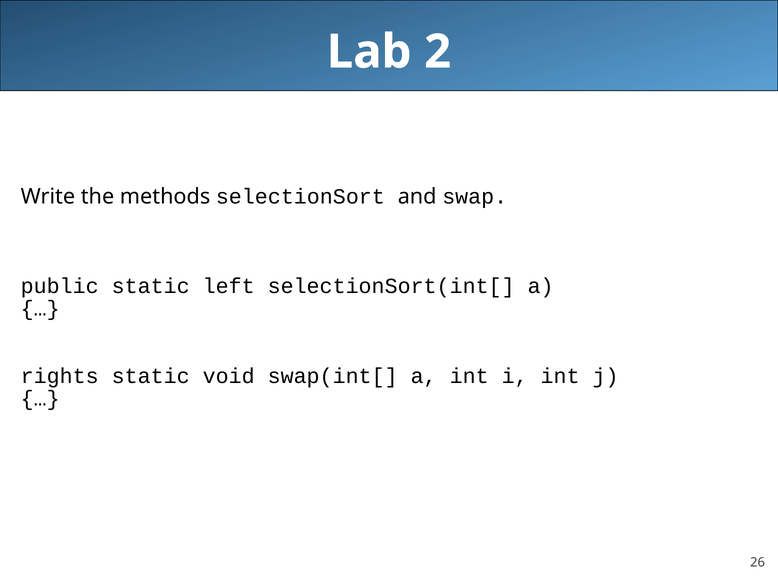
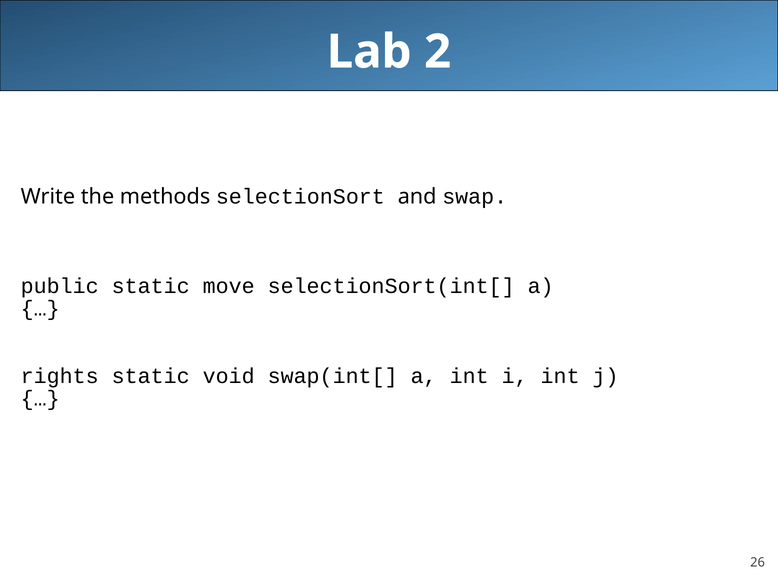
left: left -> move (229, 286)
